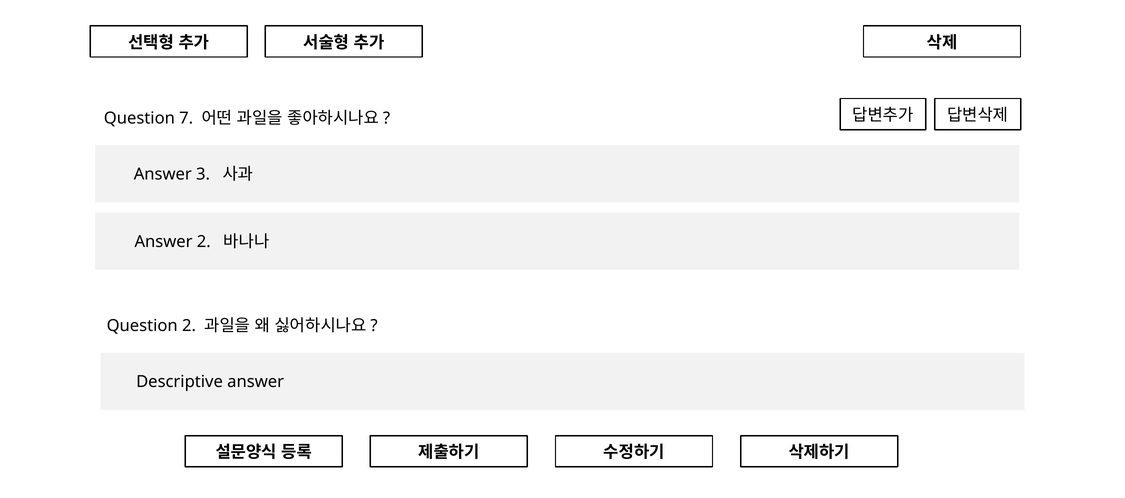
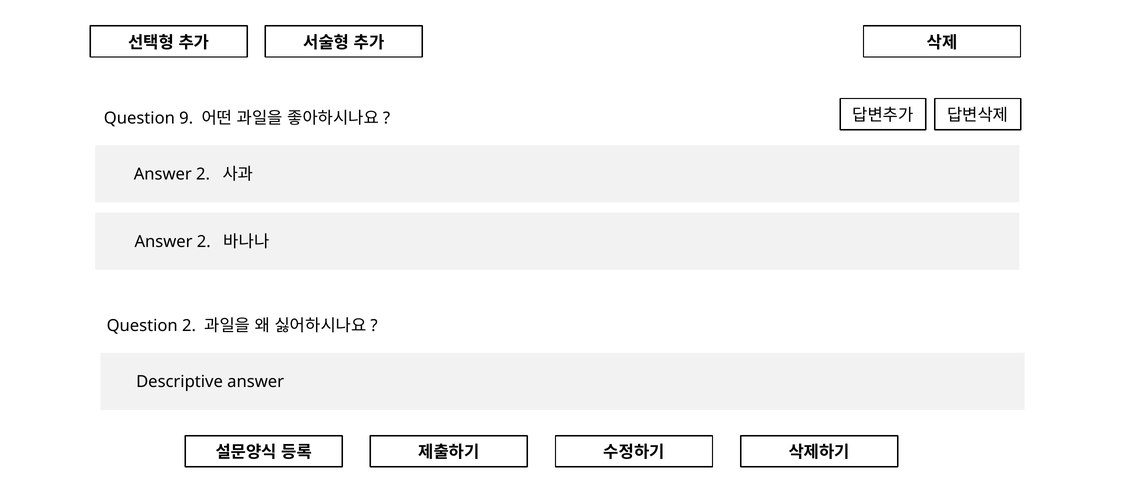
7: 7 -> 9 (186, 118)
3: 3 -> 2 (203, 174)
